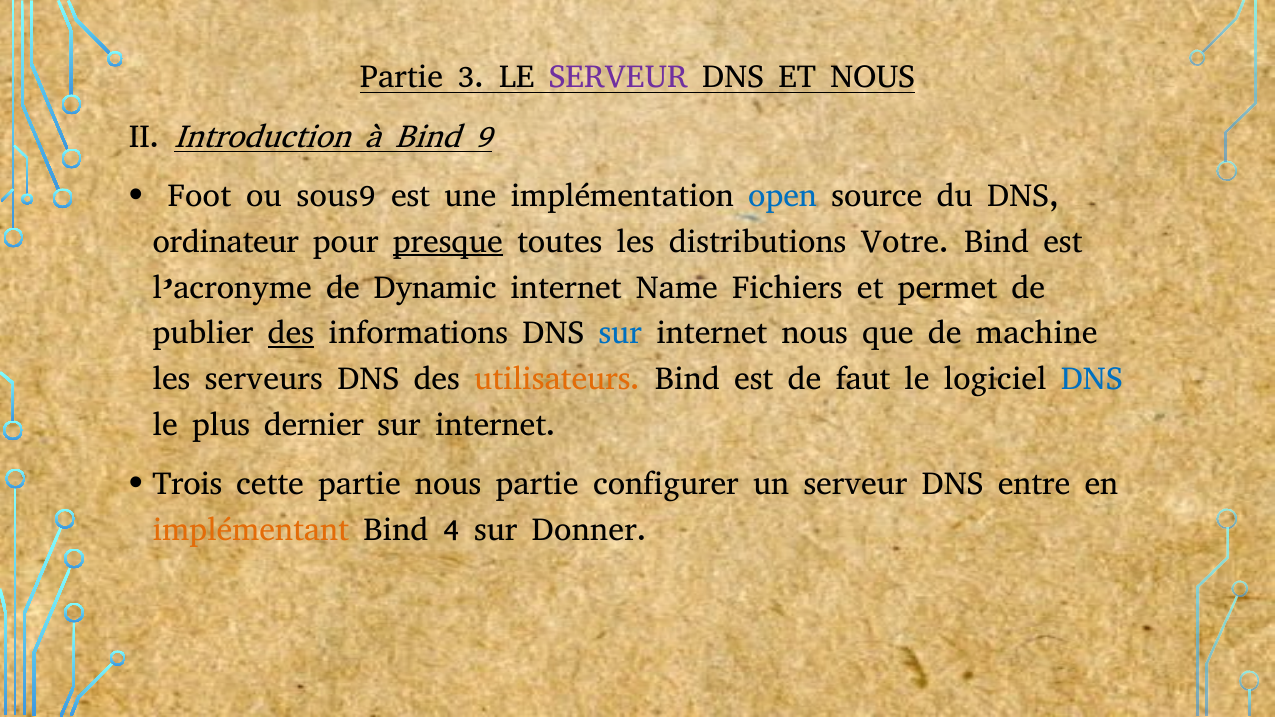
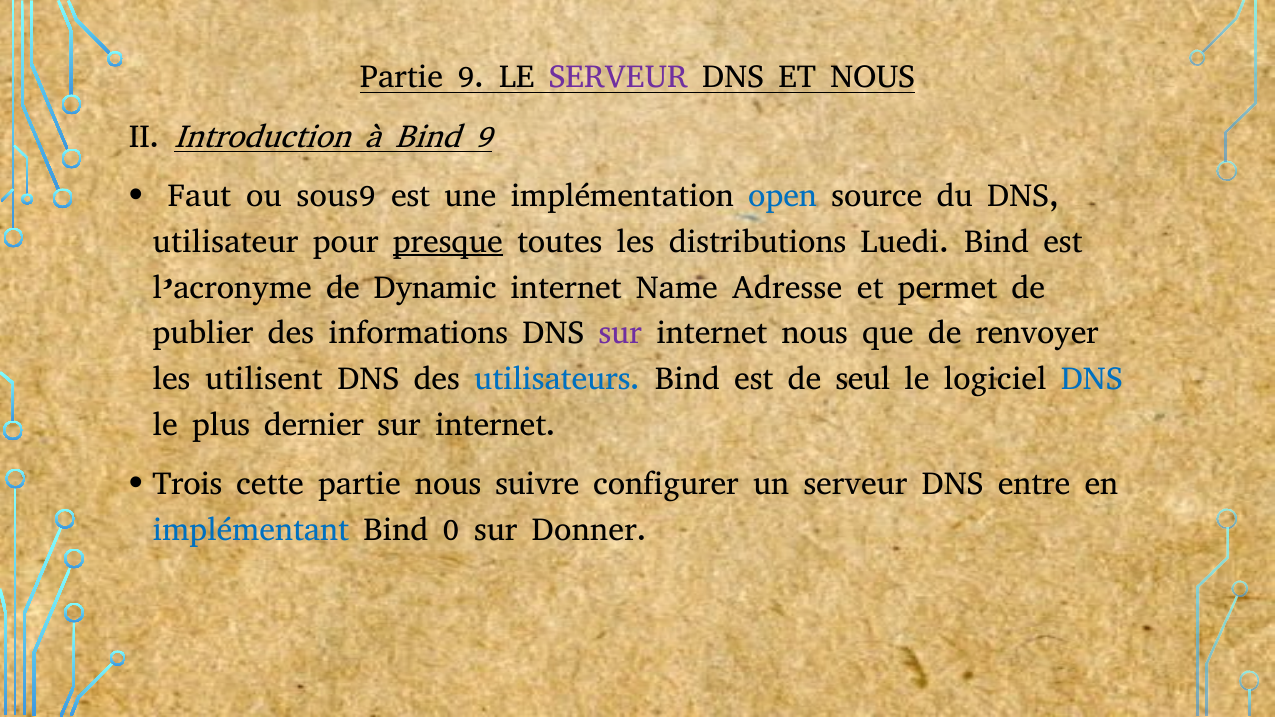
Partie 3: 3 -> 9 (471, 77)
Foot: Foot -> Faut (199, 196)
ordinateur: ordinateur -> utilisateur (226, 242)
Votre: Votre -> Luedi (905, 242)
Fichiers: Fichiers -> Adresse (787, 288)
des underline: present -> none (291, 333)
sur colour: blue -> purple (620, 333)
machine: machine -> renvoyer (1037, 333)
serveurs: serveurs -> utilisent (264, 379)
utilisateurs colour: orange -> blue (557, 379)
faut: faut -> seul (863, 379)
nous partie: partie -> suivre (537, 484)
implémentant colour: orange -> blue (251, 530)
4: 4 -> 0 (451, 530)
